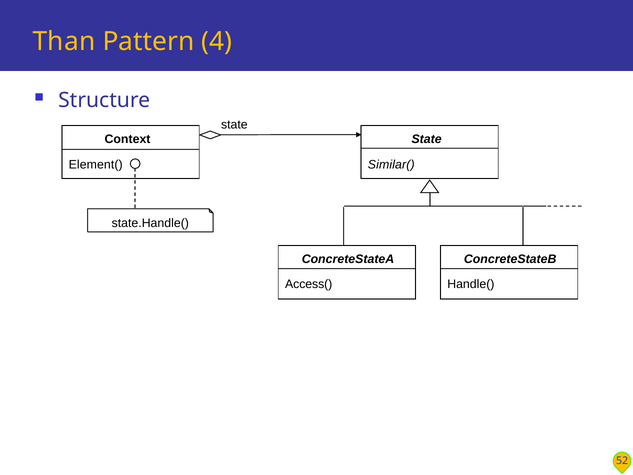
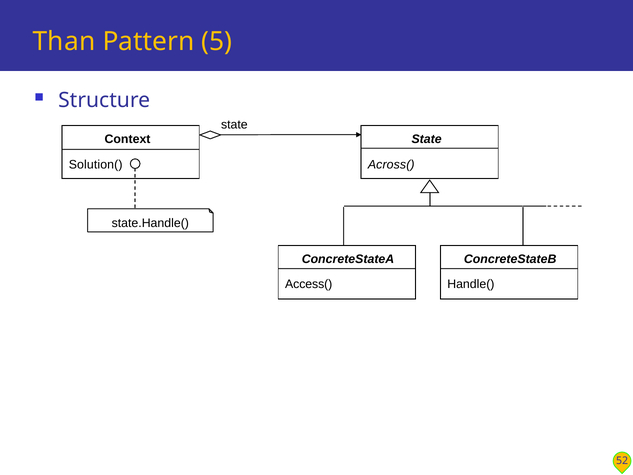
4: 4 -> 5 (217, 41)
Element(: Element( -> Solution( (96, 165)
Similar(: Similar( -> Across( (391, 165)
